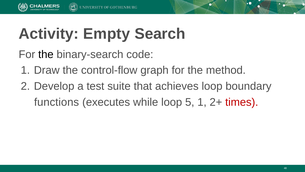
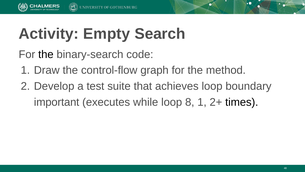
functions: functions -> important (57, 102)
5: 5 -> 8 (190, 102)
times colour: red -> black (242, 102)
